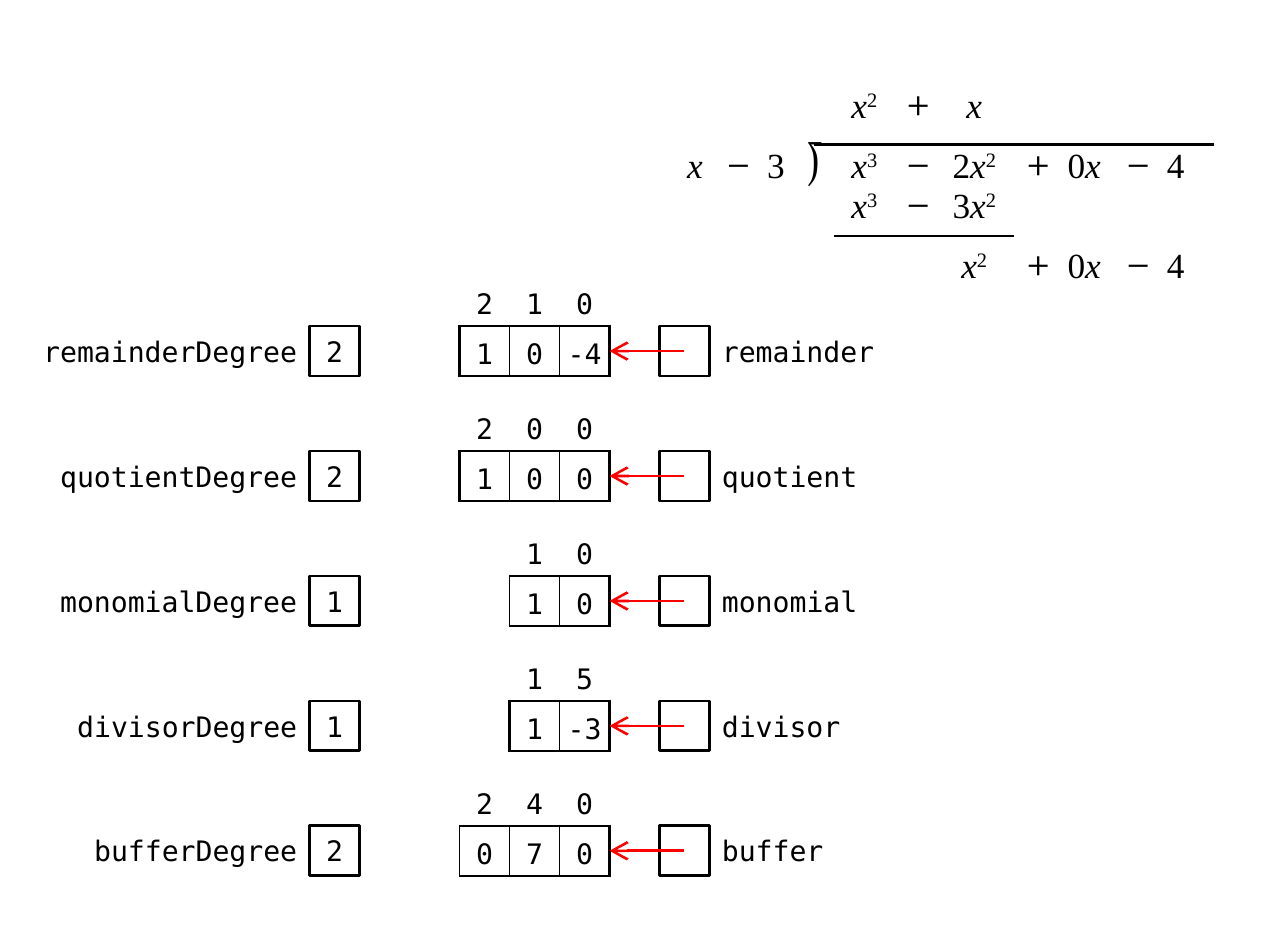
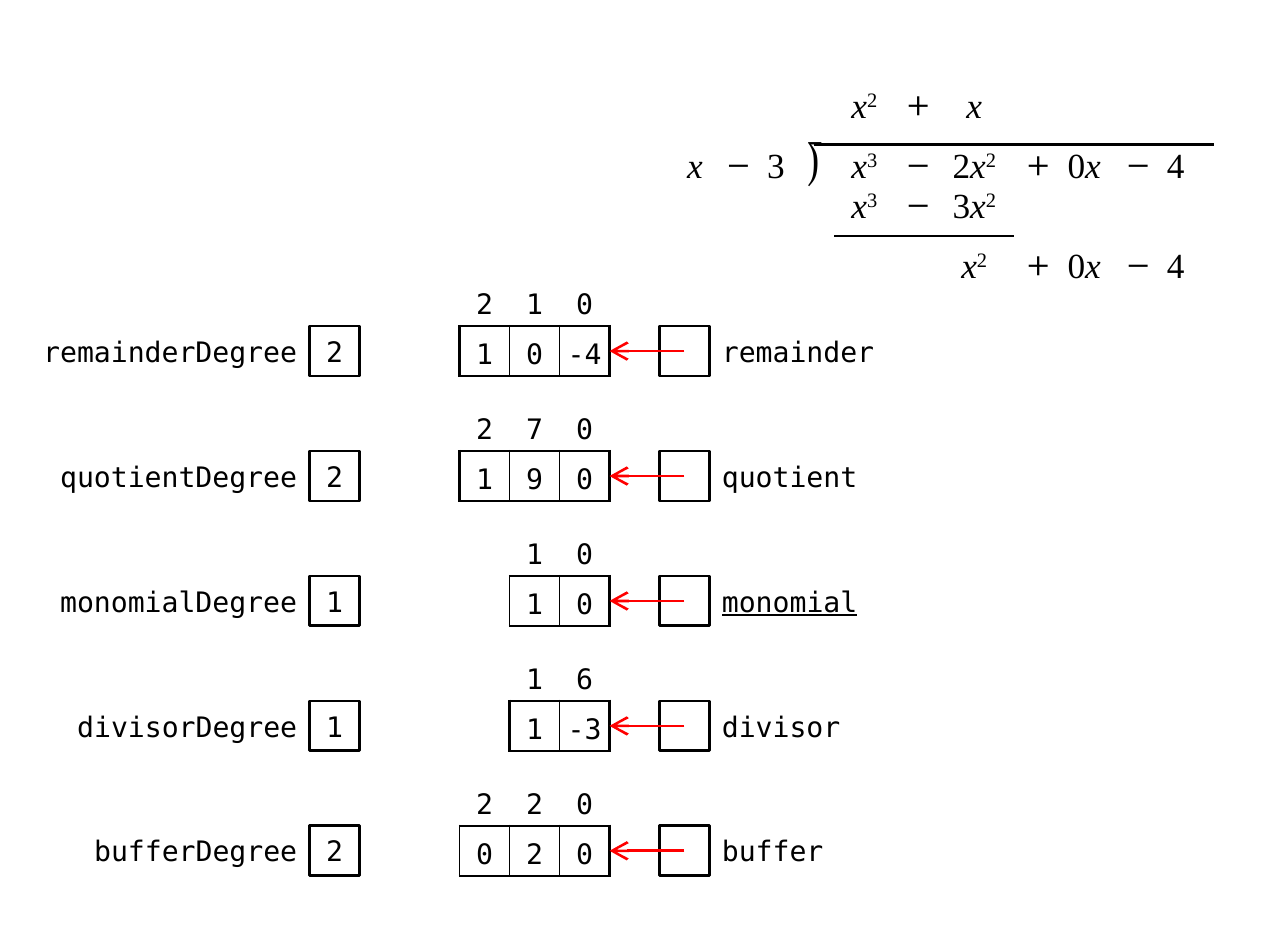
2 0: 0 -> 7 (535, 430)
0: 0 -> 9 (535, 480)
monomial underline: none -> present (790, 603)
5: 5 -> 6 (585, 680)
2 4: 4 -> 2 (535, 805)
7: 7 -> 2 (535, 855)
